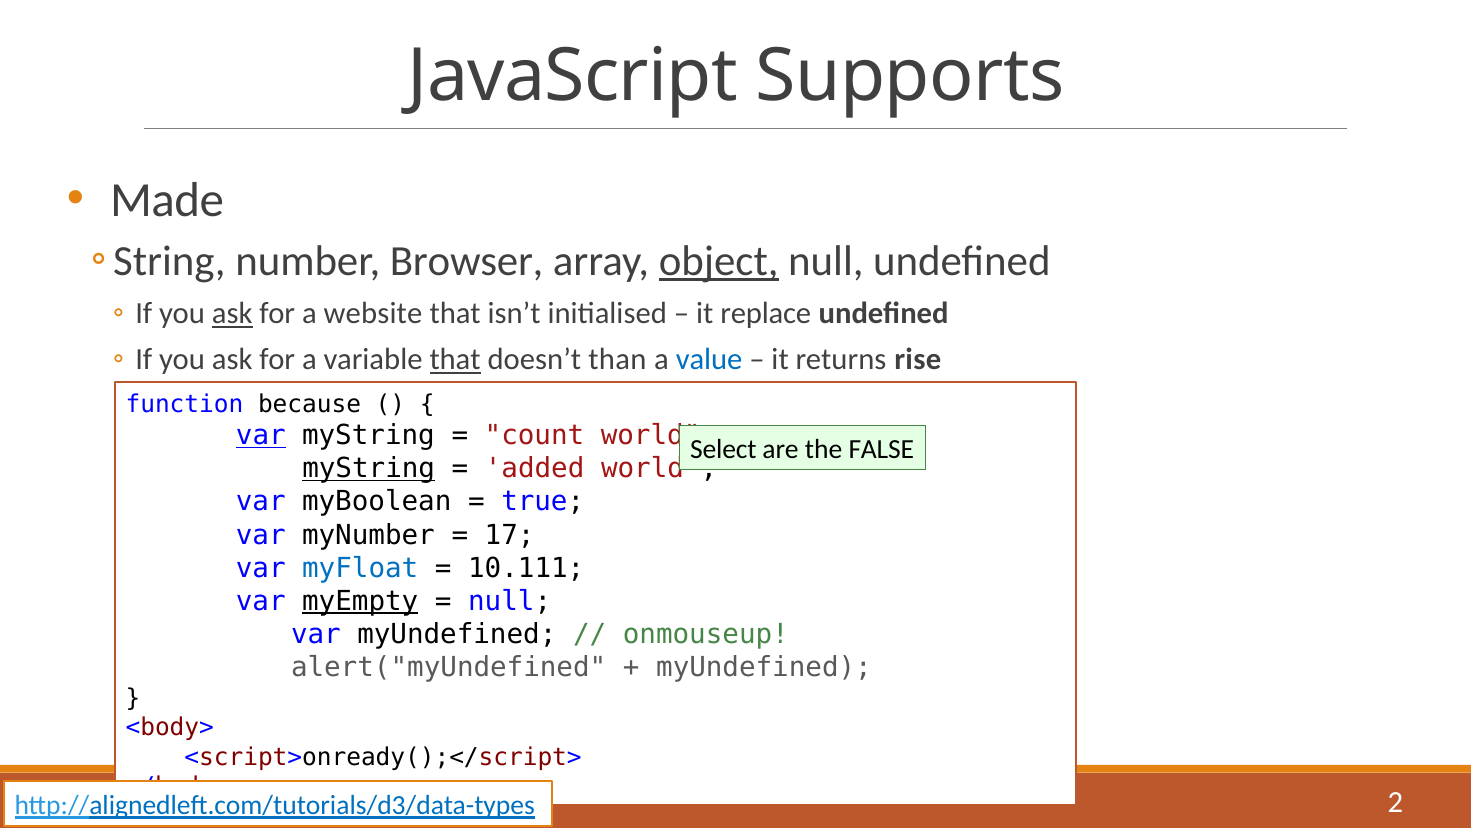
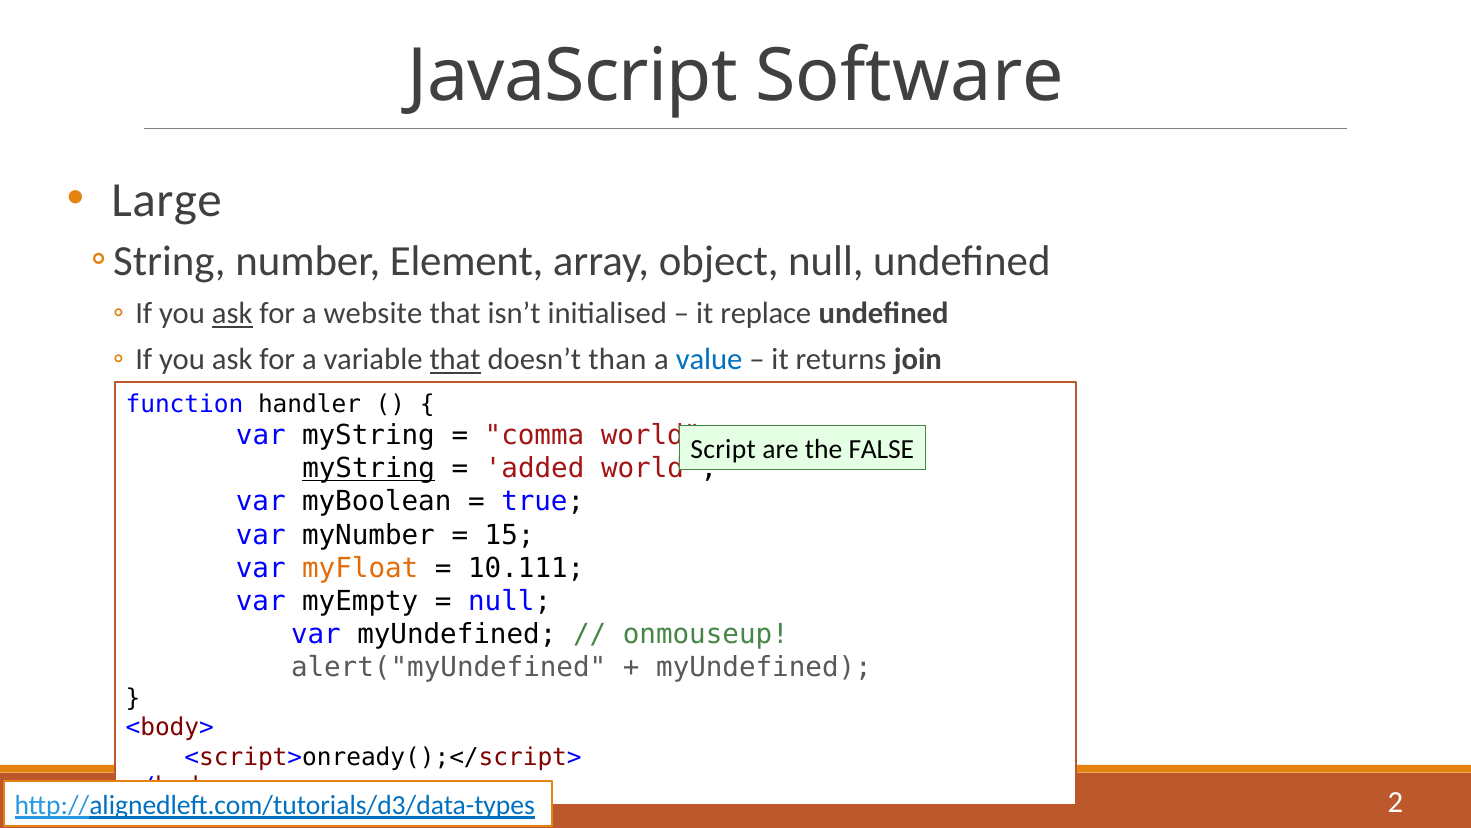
Supports: Supports -> Software (910, 76)
Made: Made -> Large (167, 200)
Browser: Browser -> Element (467, 261)
object underline: present -> none (719, 261)
rise: rise -> join (918, 360)
because: because -> handler (310, 404)
var underline: present -> none (261, 435)
count: count -> comma (534, 435)
Select: Select -> Script (723, 449)
17: 17 -> 15 (510, 535)
myFloat colour: blue -> orange (360, 568)
myEmpty underline: present -> none (360, 601)
